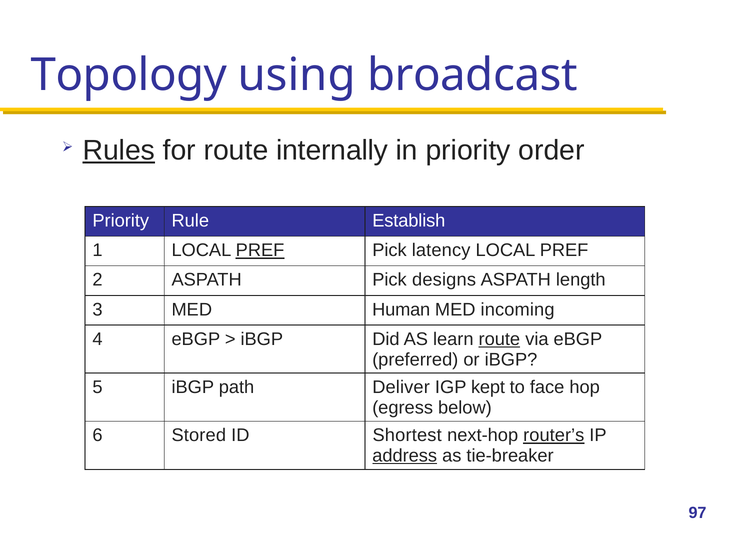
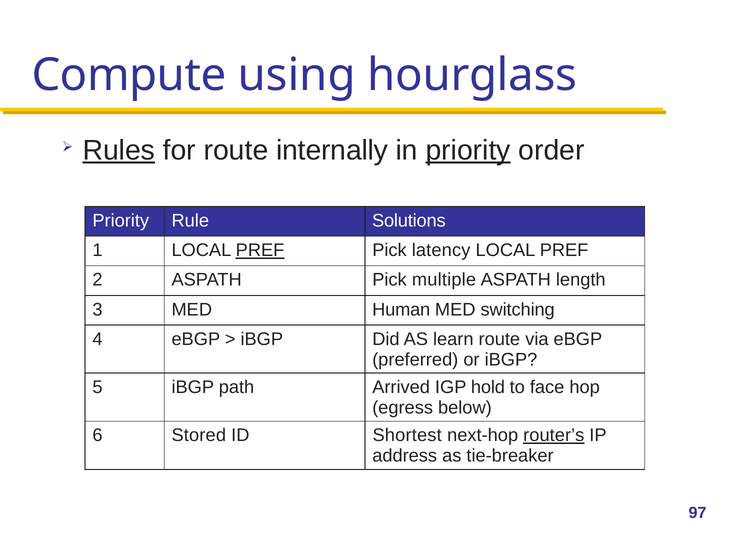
Topology: Topology -> Compute (129, 75)
broadcast: broadcast -> hourglass (472, 75)
priority underline: none -> present (468, 150)
Establish: Establish -> Solutions (409, 221)
designs: designs -> multiple (444, 280)
incoming: incoming -> switching (518, 310)
route underline: present -> none (499, 339)
Deliver: Deliver -> Arrived (401, 388)
kept: kept -> hold (488, 388)
address underline: present -> none (405, 456)
